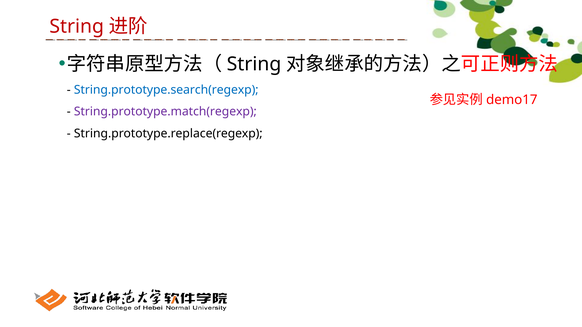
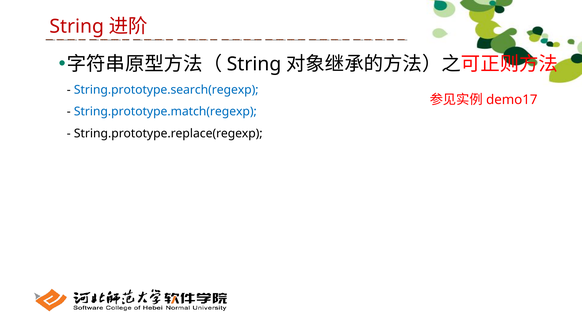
String.prototype.match(regexp colour: purple -> blue (165, 112)
